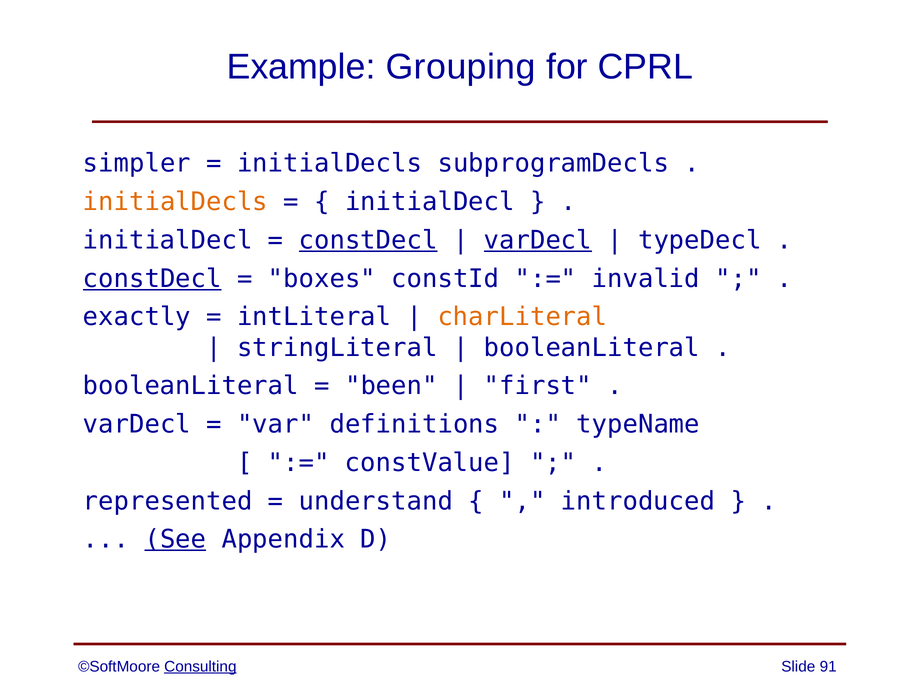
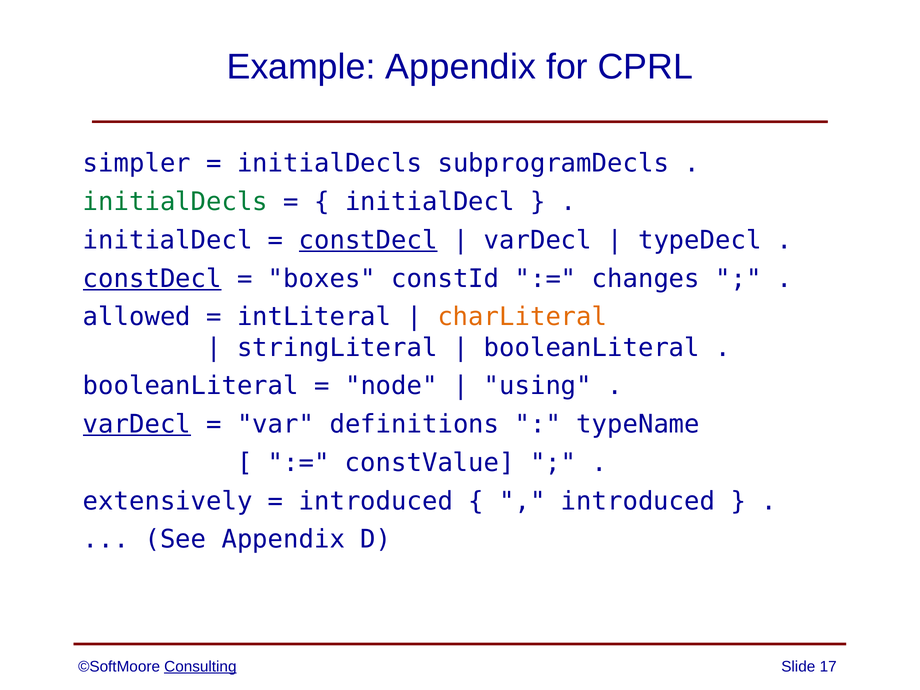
Example Grouping: Grouping -> Appendix (461, 67)
initialDecls colour: orange -> green (175, 202)
varDecl underline: present -> none (538, 240)
invalid: invalid -> changes (646, 279)
exactly: exactly -> allowed (137, 317)
been: been -> node (391, 386)
first: first -> using (538, 386)
varDecl underline: none -> present (137, 424)
represented: represented -> extensively (168, 501)
understand: understand -> introduced (376, 501)
See underline: present -> none (175, 539)
91: 91 -> 17 (828, 667)
